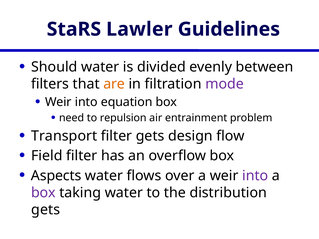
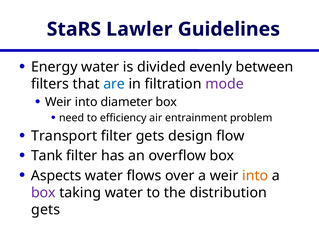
Should: Should -> Energy (54, 67)
are colour: orange -> blue (114, 84)
equation: equation -> diameter (127, 102)
repulsion: repulsion -> efficiency (123, 118)
Field: Field -> Tank (47, 156)
into colour: purple -> orange (255, 176)
